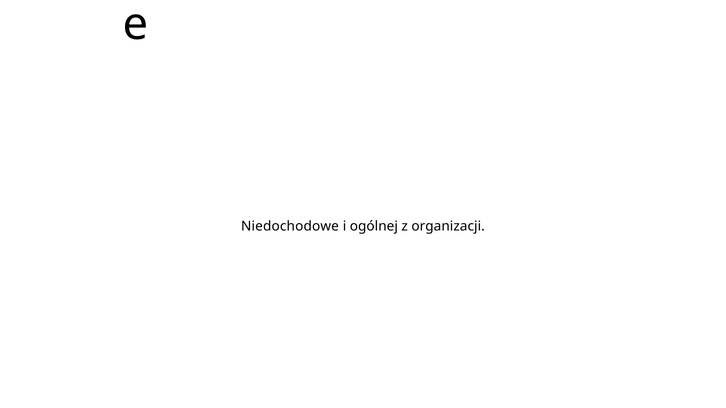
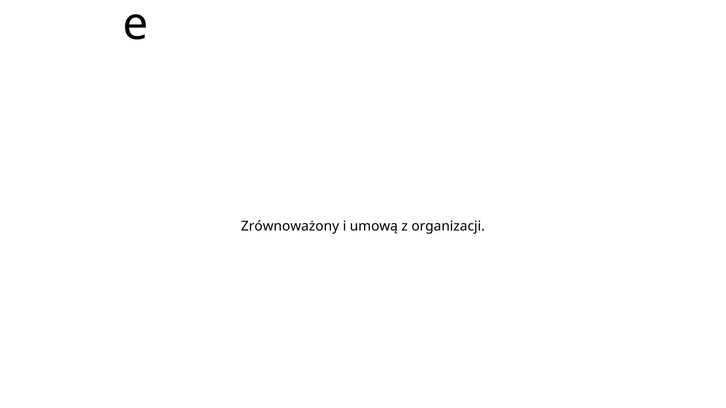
Niedochodowe: Niedochodowe -> Zrównoważony (290, 226)
ogólnej: ogólnej -> umową (374, 226)
